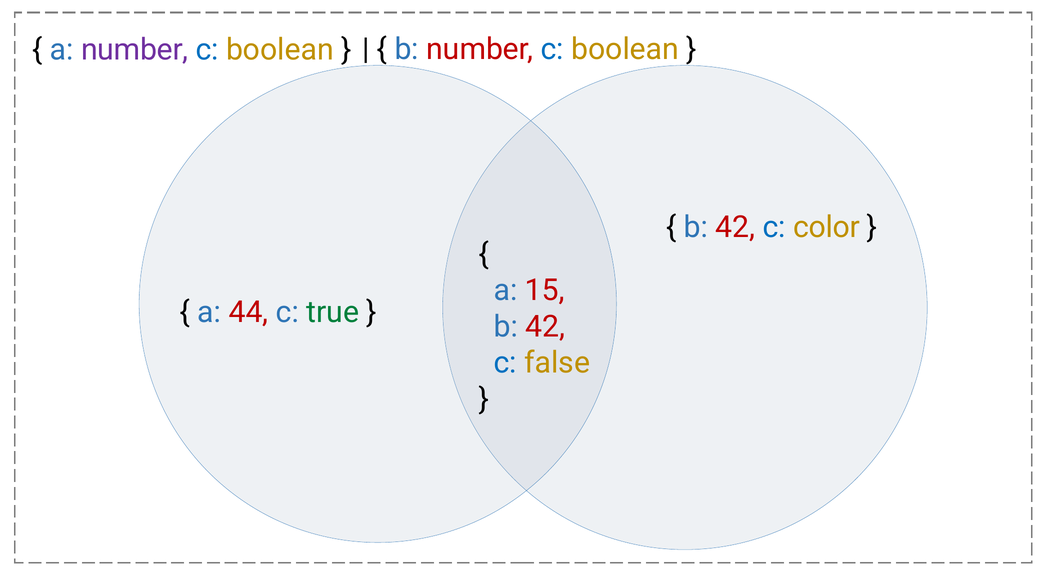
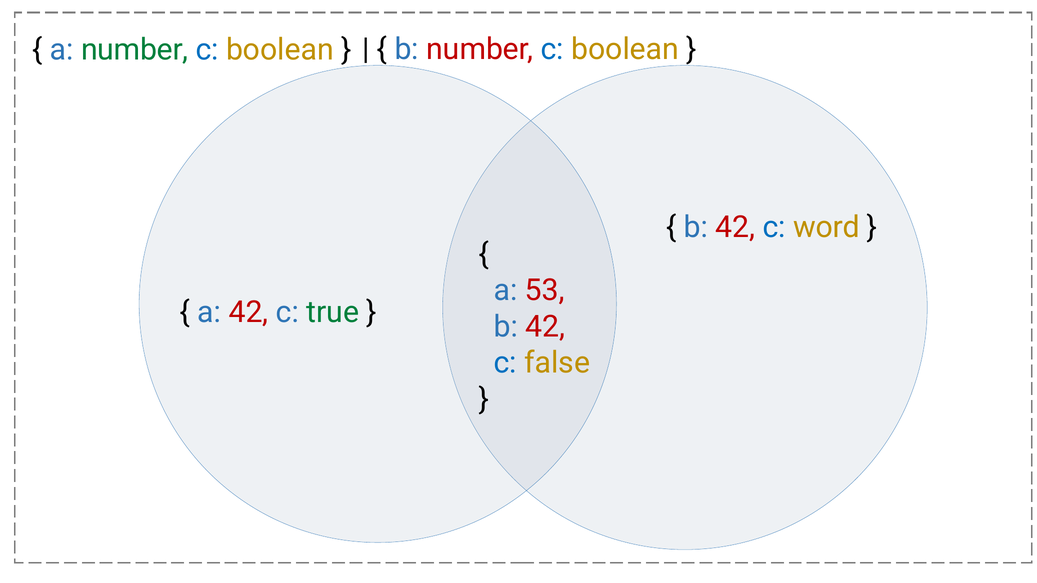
number colour: purple -> green (135, 50)
color: color -> word (826, 227)
15: 15 -> 53 (545, 291)
a 44: 44 -> 42 (248, 312)
